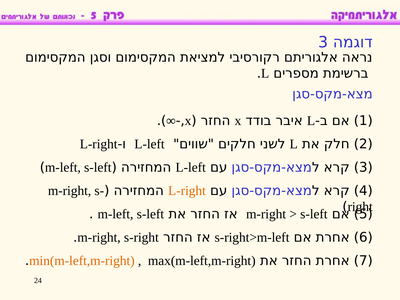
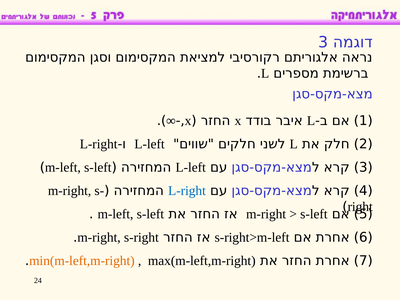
L-right colour: orange -> blue (187, 191)
